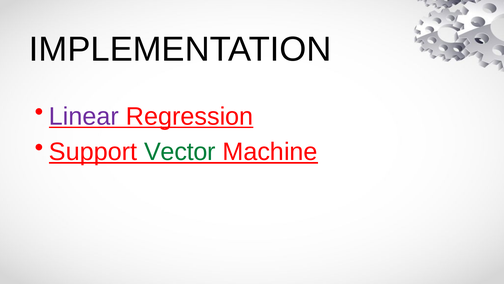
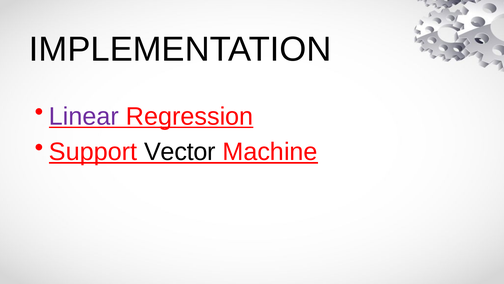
Vector colour: green -> black (180, 152)
